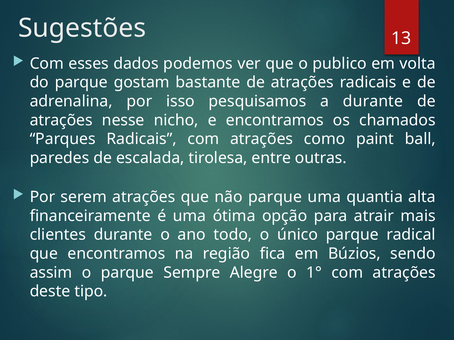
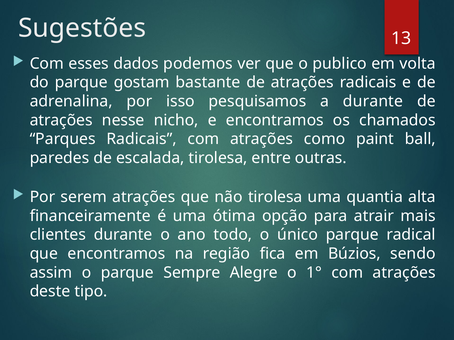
não parque: parque -> tirolesa (275, 197)
